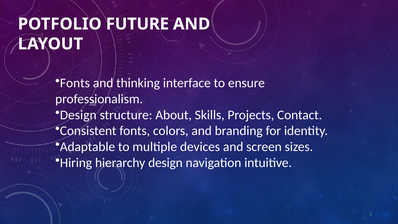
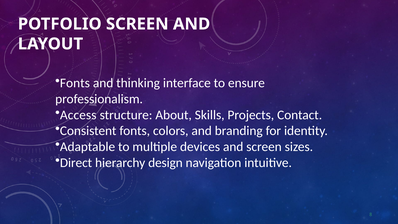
POTFOLIO FUTURE: FUTURE -> SCREEN (137, 24)
Design: Design -> Access (78, 115)
Hiring: Hiring -> Direct (76, 163)
